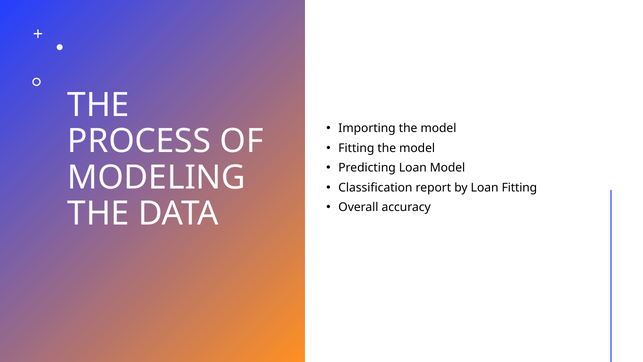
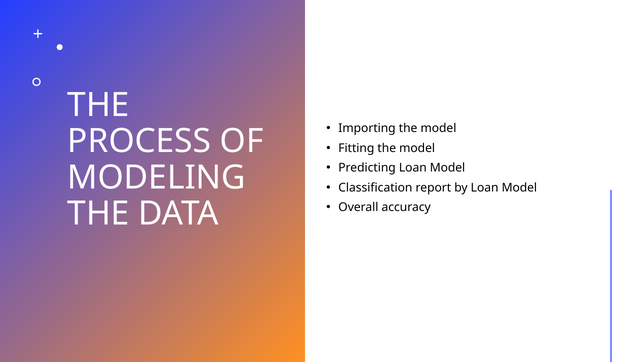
by Loan Fitting: Fitting -> Model (519, 187)
